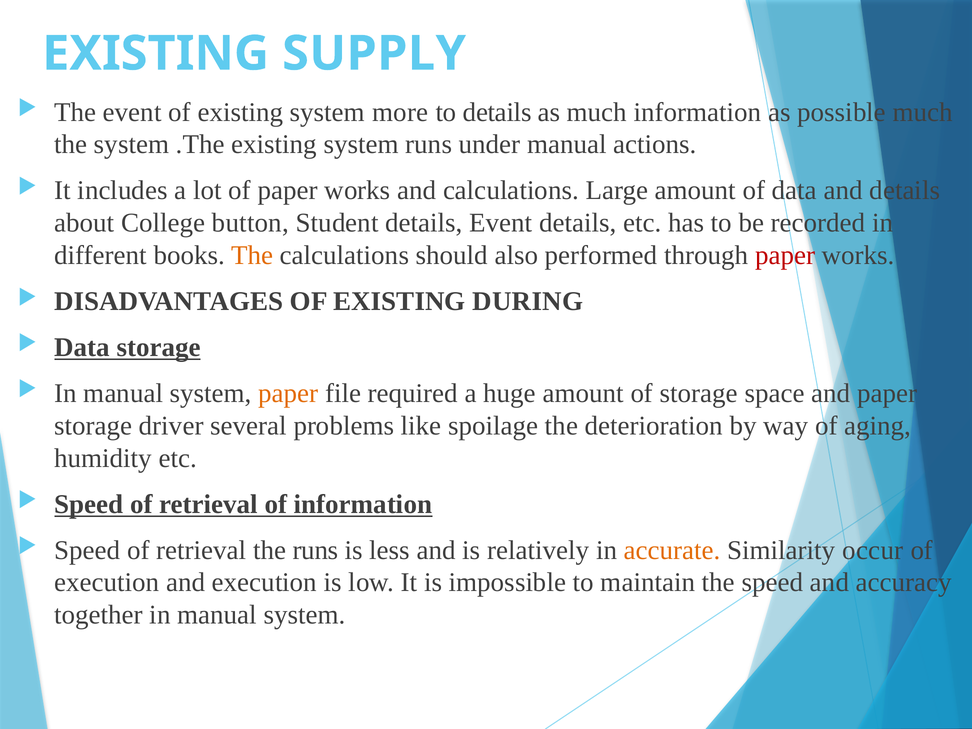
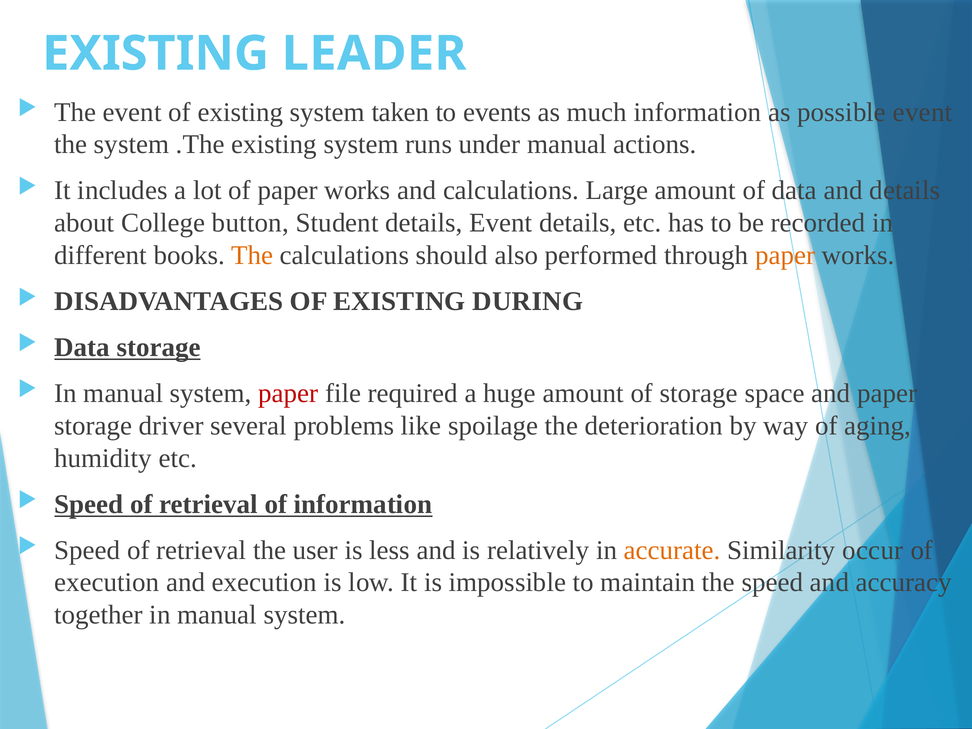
SUPPLY: SUPPLY -> LEADER (374, 54)
more: more -> taken (400, 112)
to details: details -> events (497, 112)
possible much: much -> event (923, 112)
paper colour: red -> orange (785, 255)
paper colour: orange -> red (288, 393)
the runs: runs -> user (315, 550)
